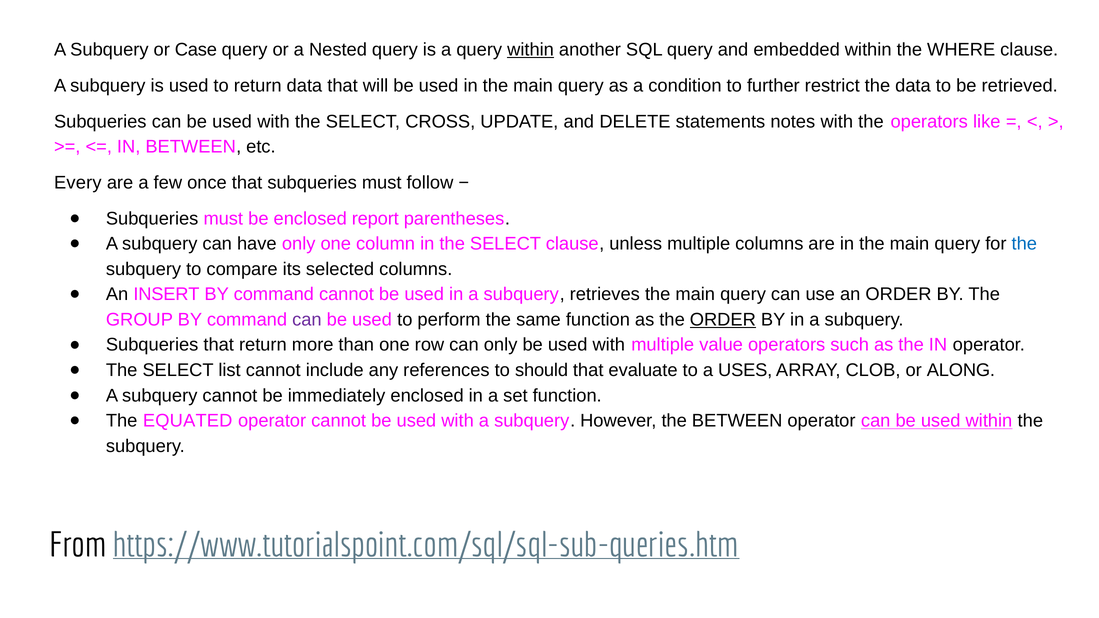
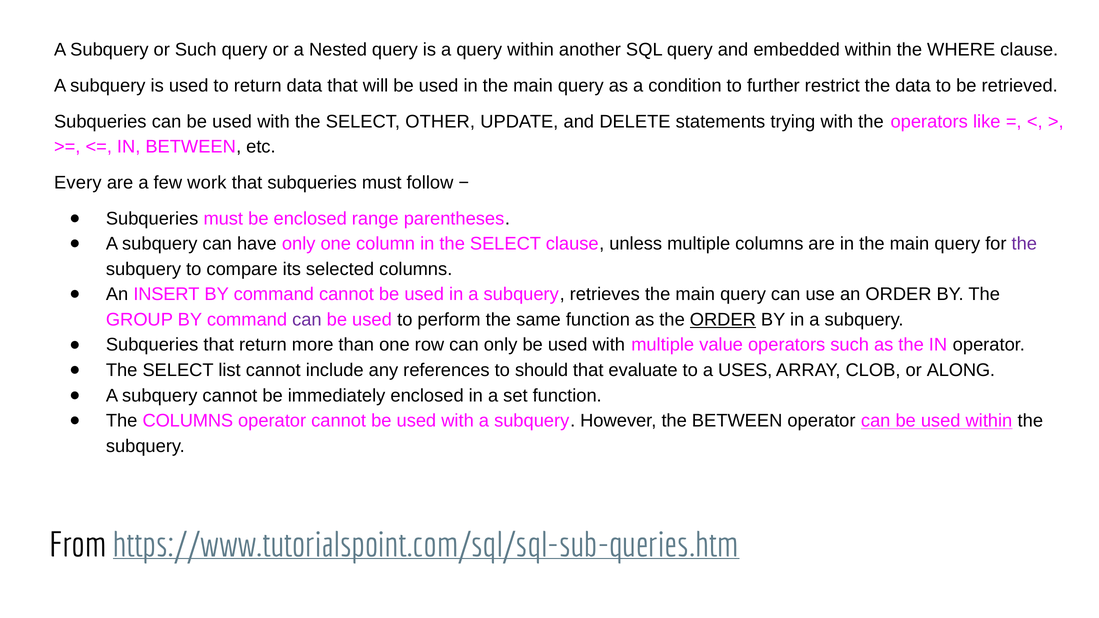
or Case: Case -> Such (196, 50)
within underline: present -> none (531, 50)
CROSS: CROSS -> OTHER (440, 122)
notes: notes -> trying (793, 122)
once: once -> work (207, 183)
report: report -> range (375, 219)
the colour: blue -> purple (1024, 244)
The EQUATED: EQUATED -> COLUMNS (188, 421)
